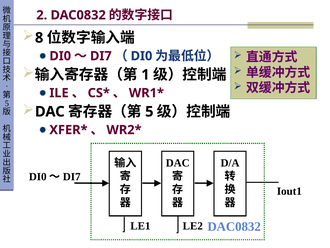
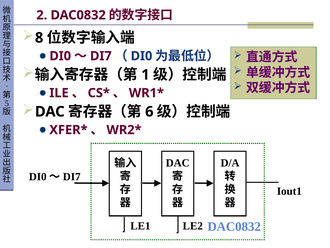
5: 5 -> 6 (149, 111)
